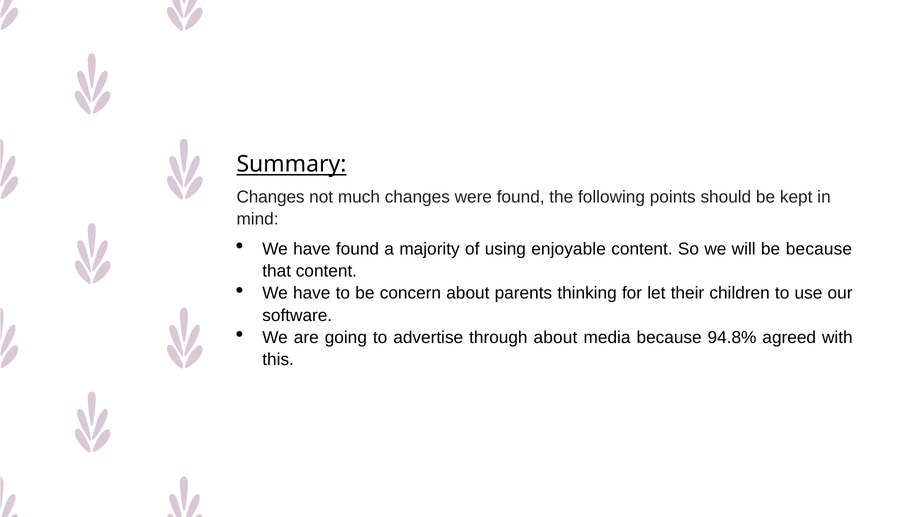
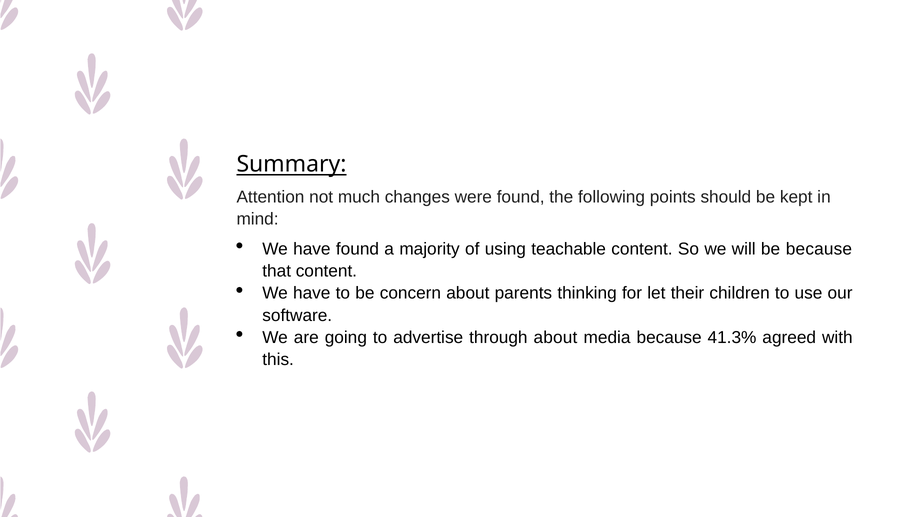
Changes: Changes -> Attention (270, 197)
enjoyable: enjoyable -> teachable (569, 249)
94.8%: 94.8% -> 41.3% (732, 337)
